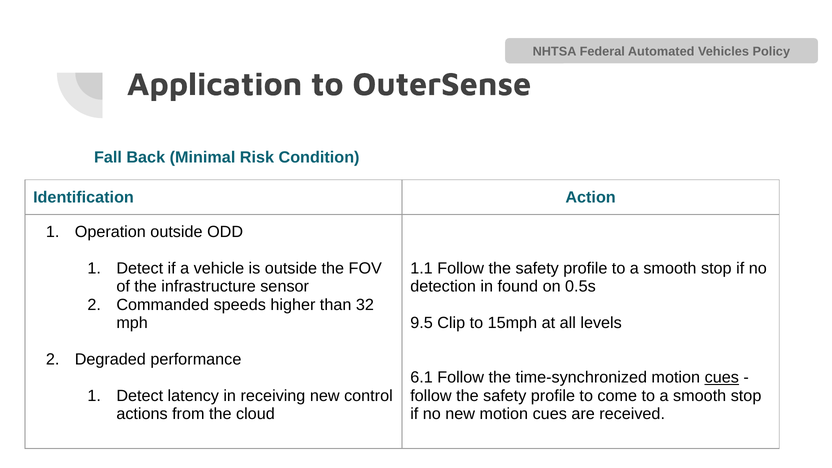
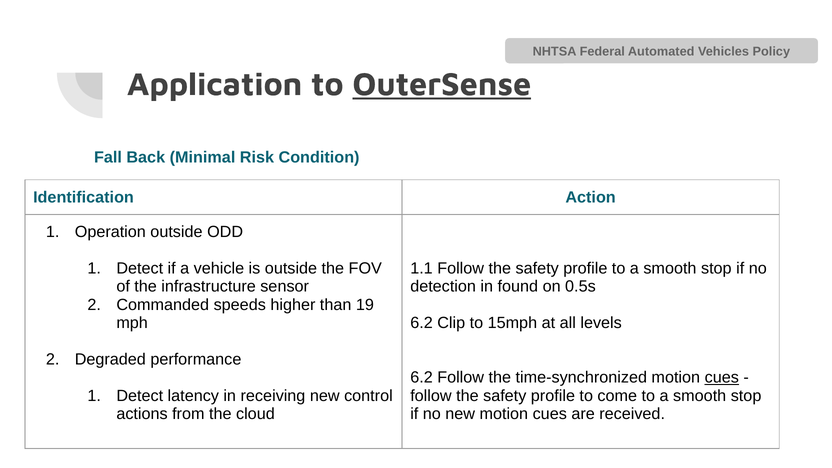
OuterSense underline: none -> present (442, 84)
32: 32 -> 19 (365, 305)
9.5: 9.5 -> 6.2 (422, 323)
6.1: 6.1 -> 6.2 (422, 378)
